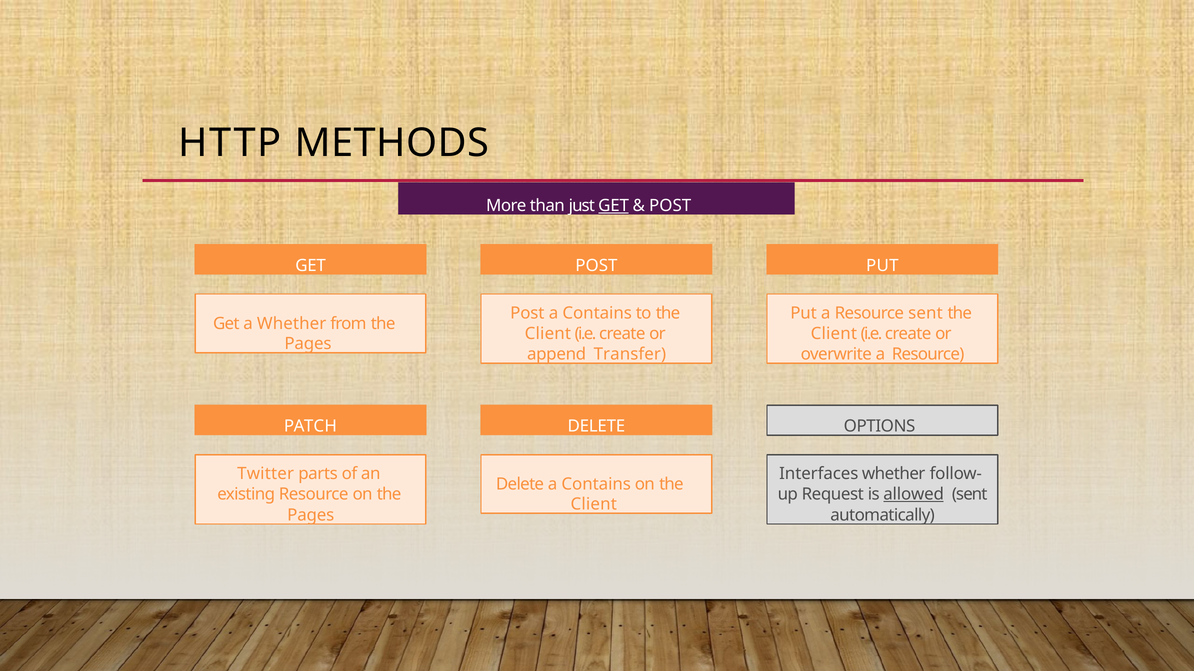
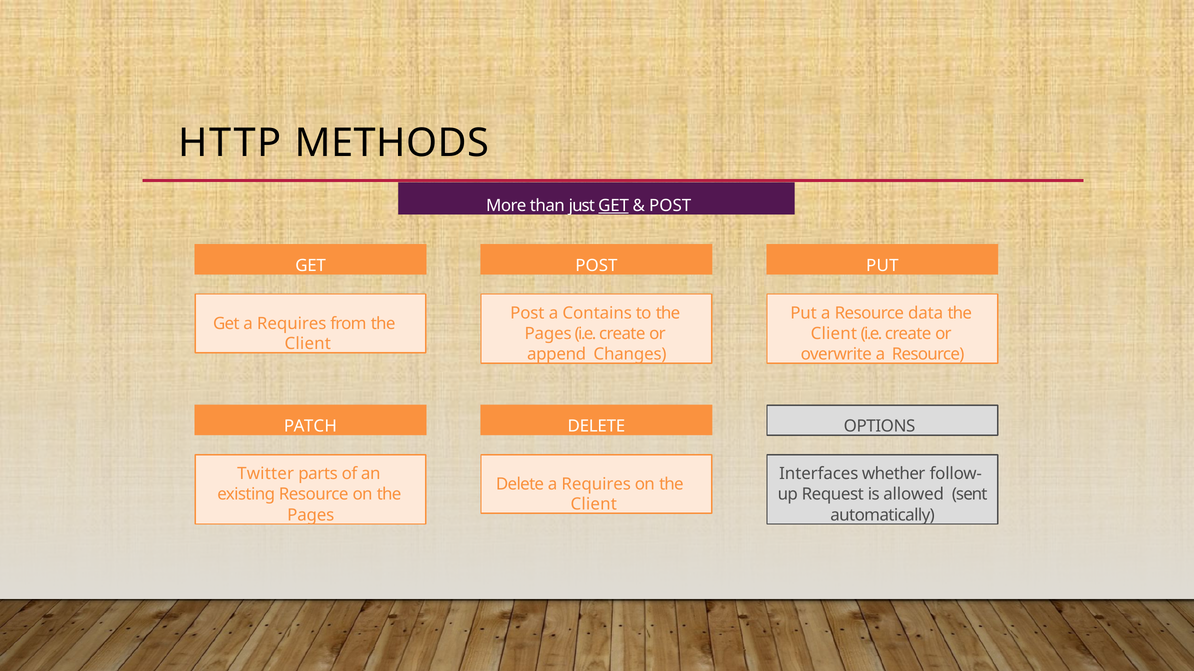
Resource sent: sent -> data (926, 313)
Get a Whether: Whether -> Requires (292, 324)
Client: Client -> Pages (548, 334)
Pages: Pages -> Client (308, 344)
Transfer: Transfer -> Changes (630, 355)
Delete a Contains: Contains -> Requires (596, 485)
allowed underline: present -> none (914, 495)
